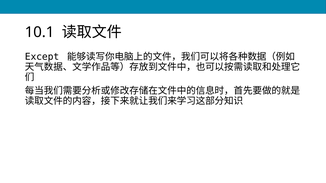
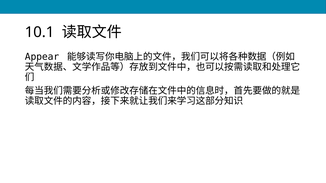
Except: Except -> Appear (42, 57)
